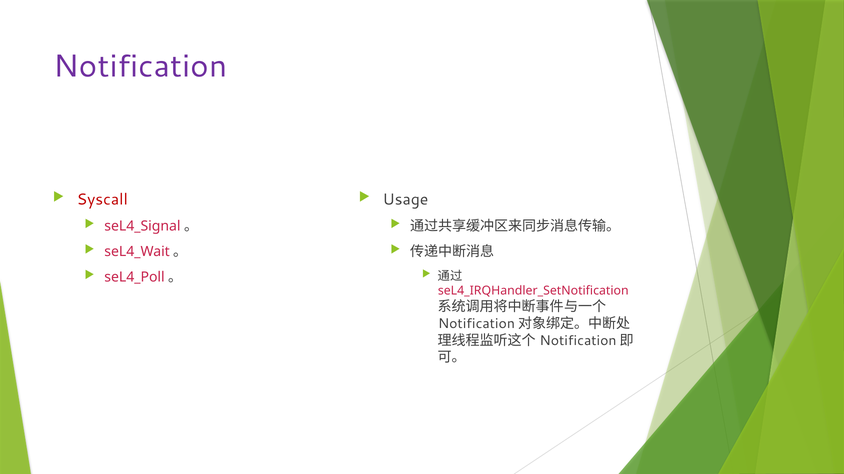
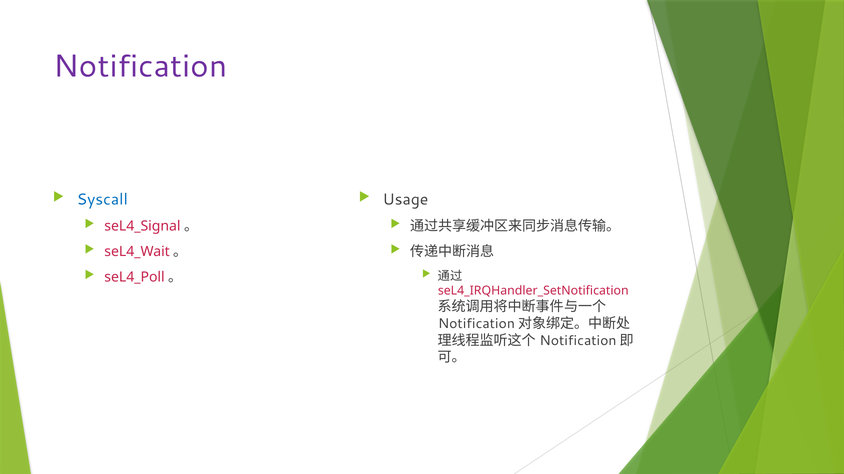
Syscall colour: red -> blue (102, 200)
